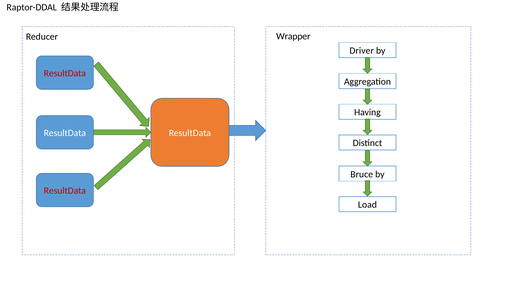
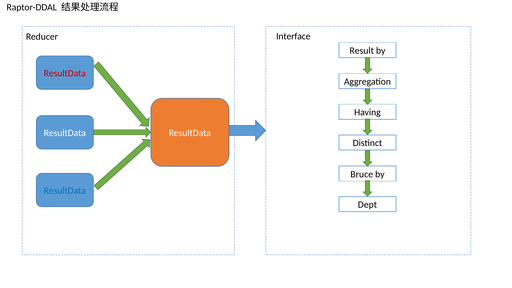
Wrapper: Wrapper -> Interface (293, 36)
Driver: Driver -> Result (362, 51)
ResultData colour: red -> blue (65, 191)
Load: Load -> Dept (367, 205)
